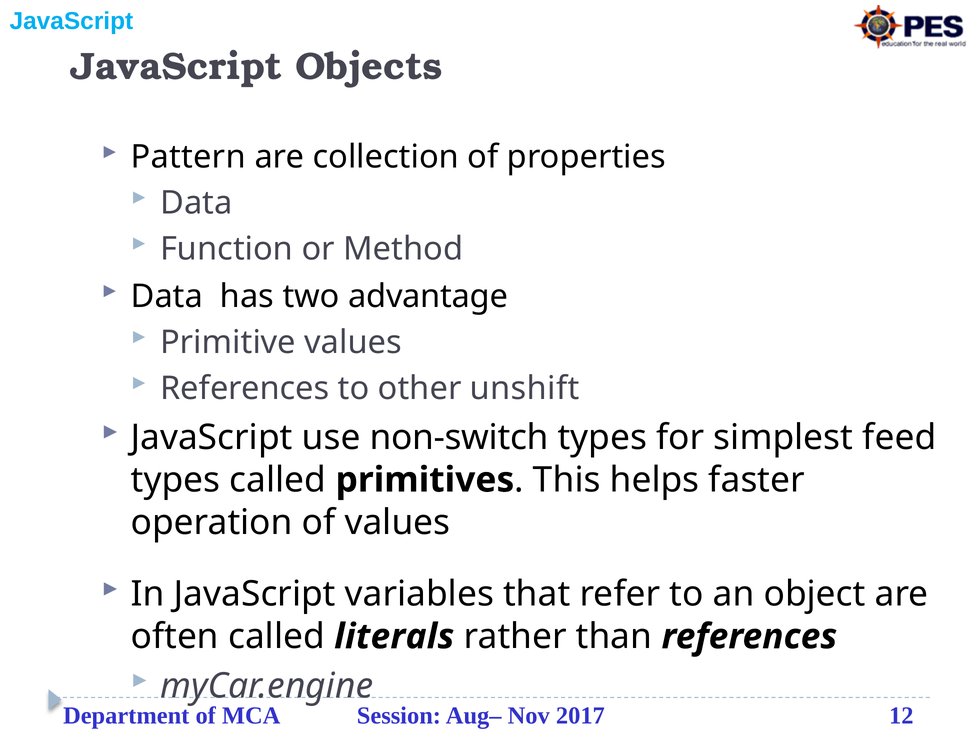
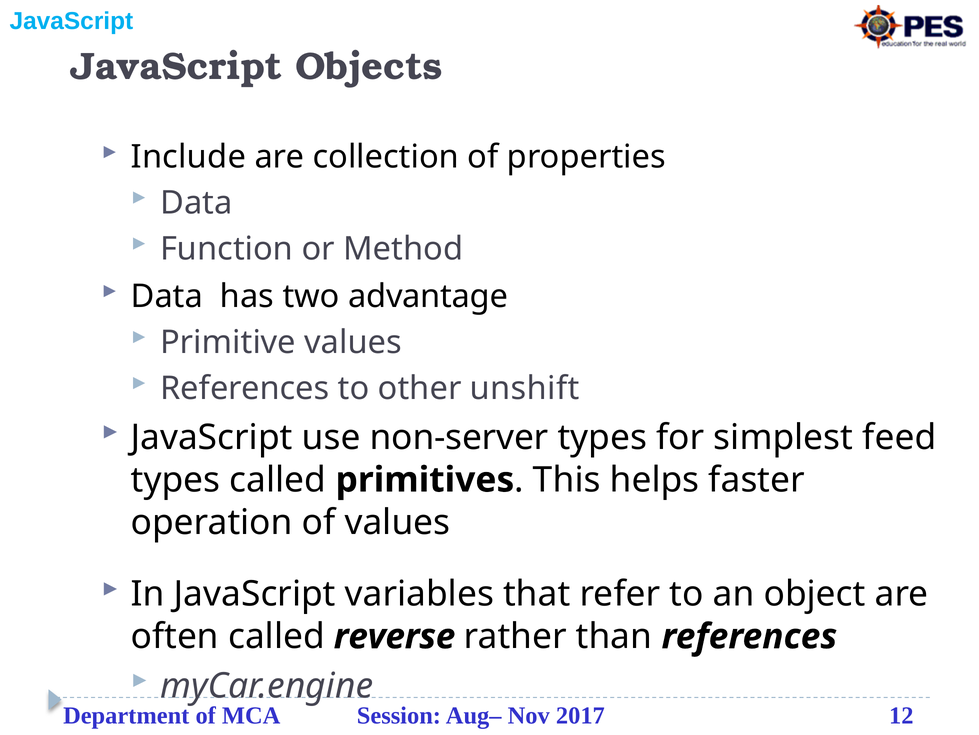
Pattern: Pattern -> Include (188, 157)
non-switch: non-switch -> non-server (459, 437)
literals: literals -> reverse (395, 636)
